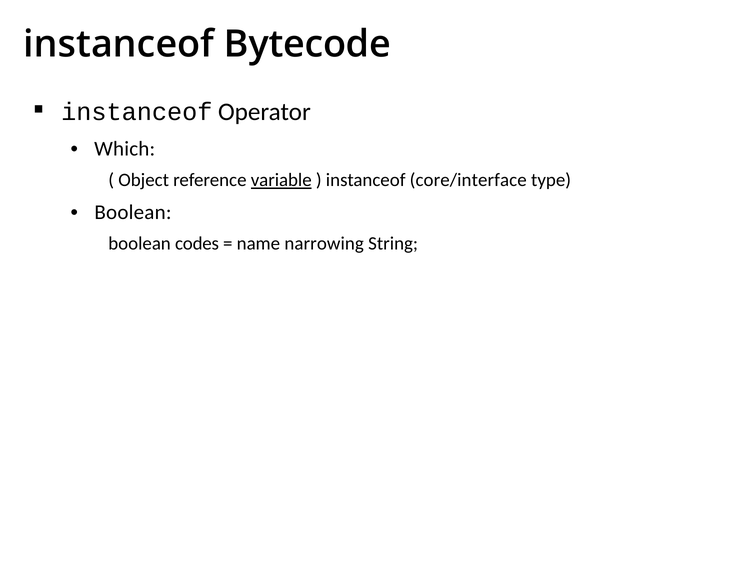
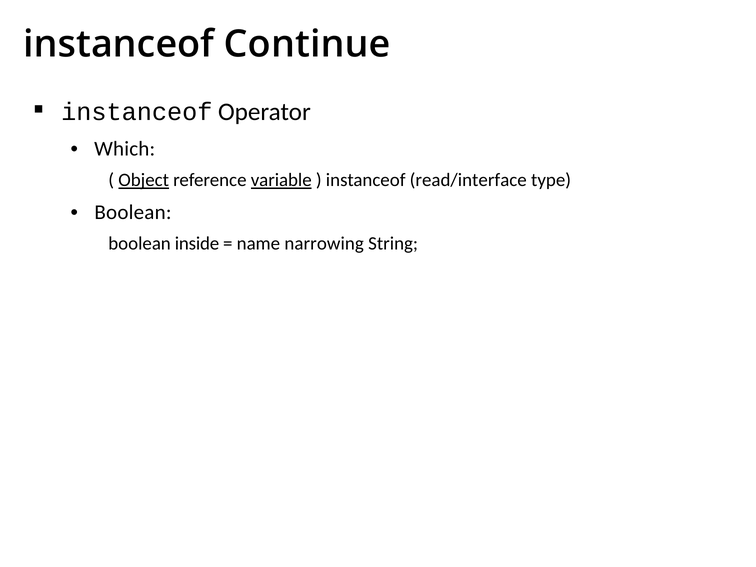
Bytecode: Bytecode -> Continue (307, 44)
Object underline: none -> present (144, 180)
core/interface: core/interface -> read/interface (468, 180)
codes: codes -> inside (197, 244)
